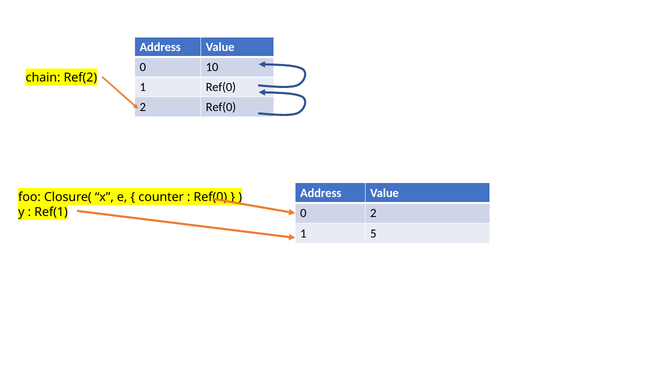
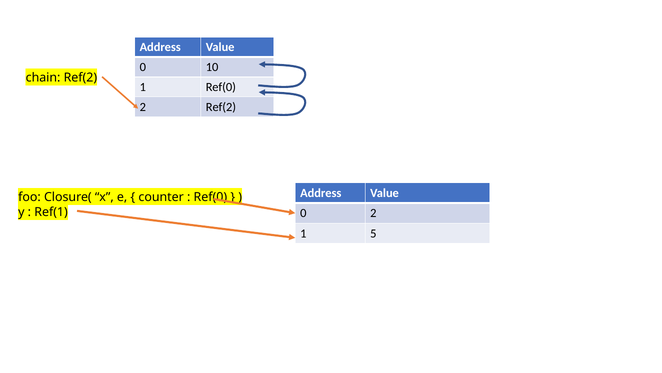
2 Ref(0: Ref(0 -> Ref(2 (221, 107)
